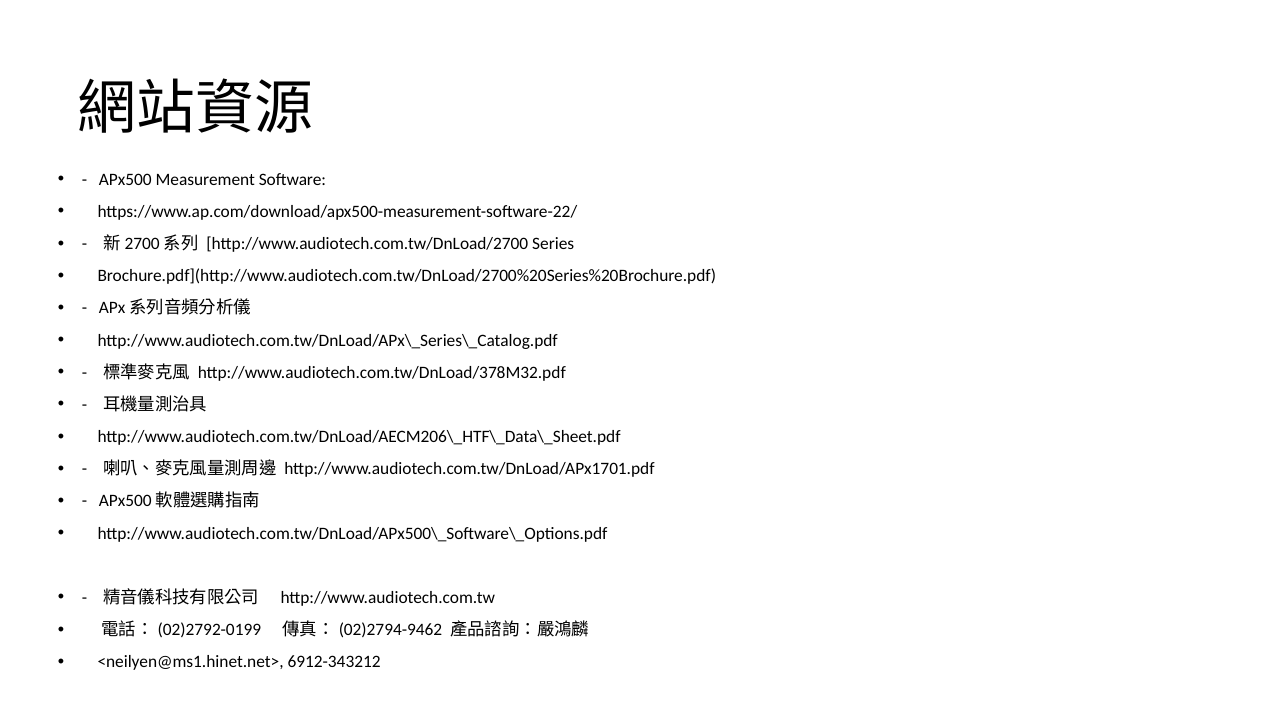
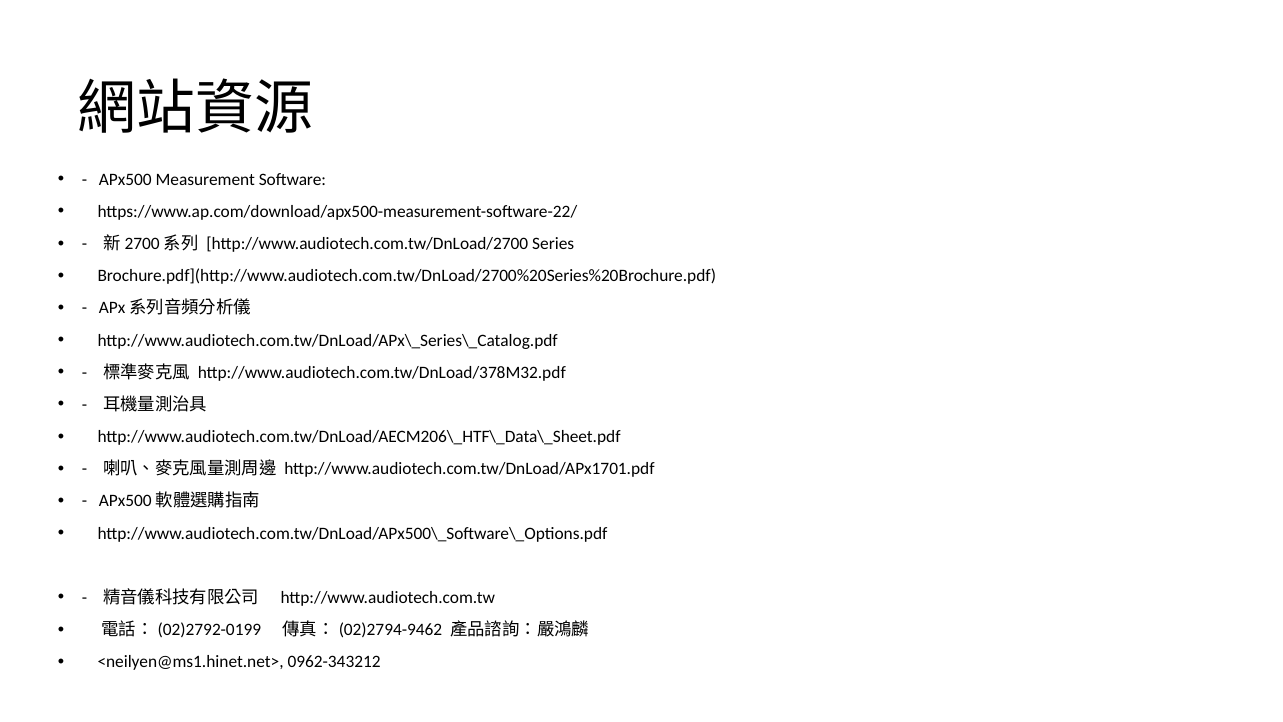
6912-343212: 6912-343212 -> 0962-343212 (334, 662)
